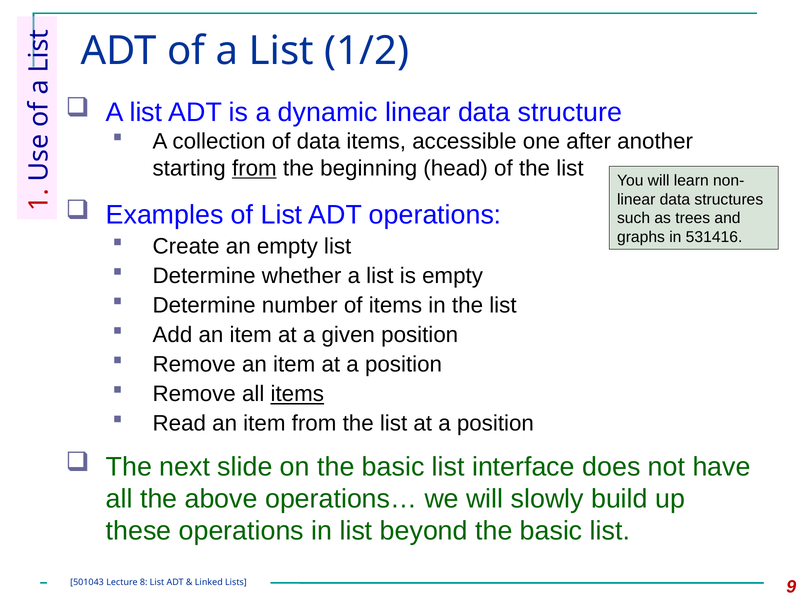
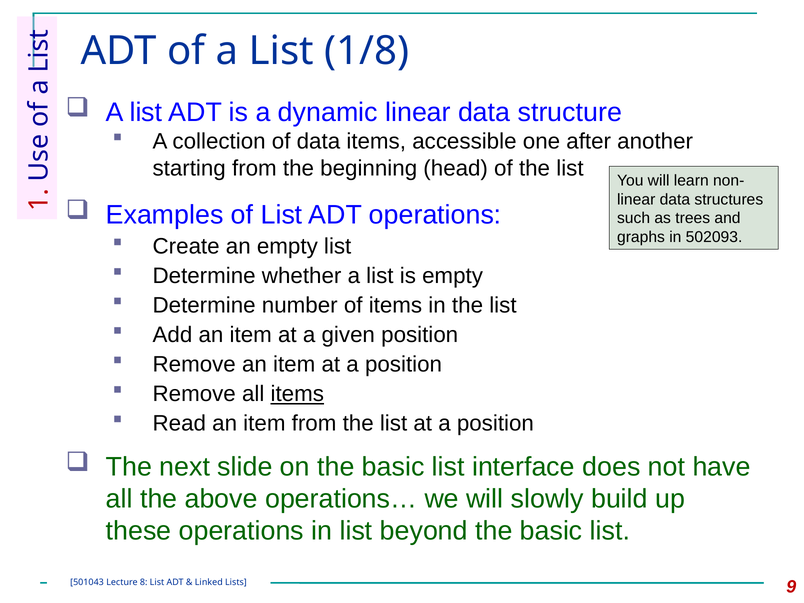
1/2: 1/2 -> 1/8 (367, 51)
from underline: present -> none (254, 168)
531416: 531416 -> 502093 (714, 237)
